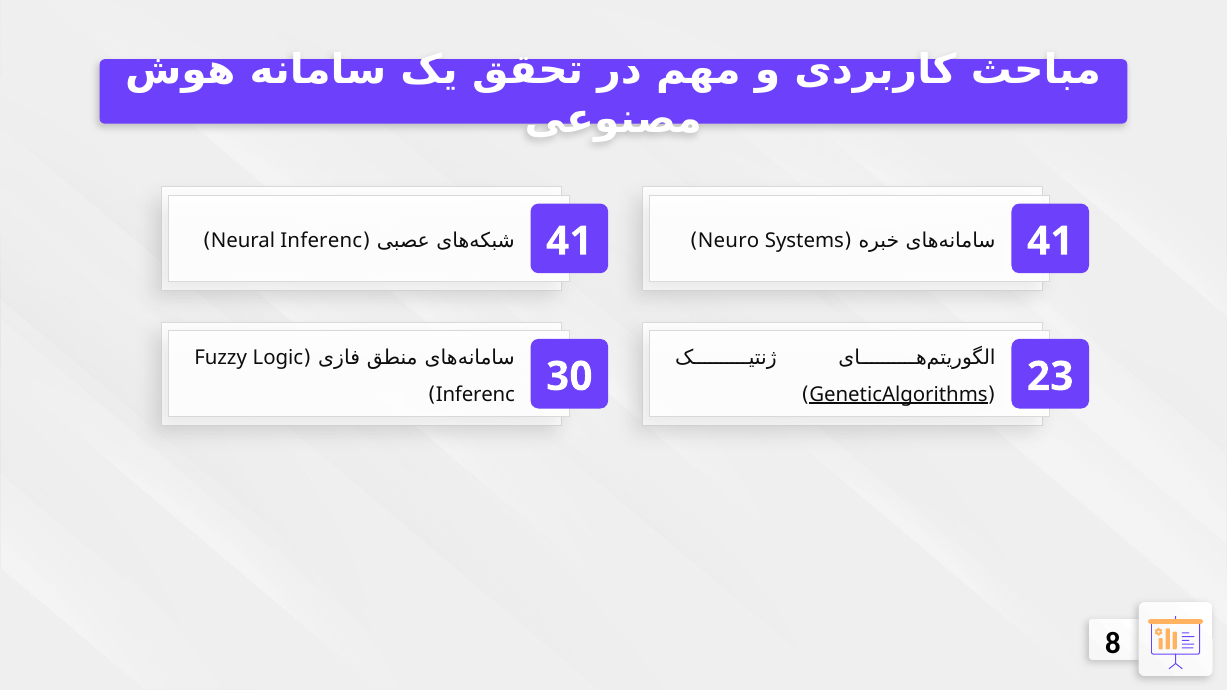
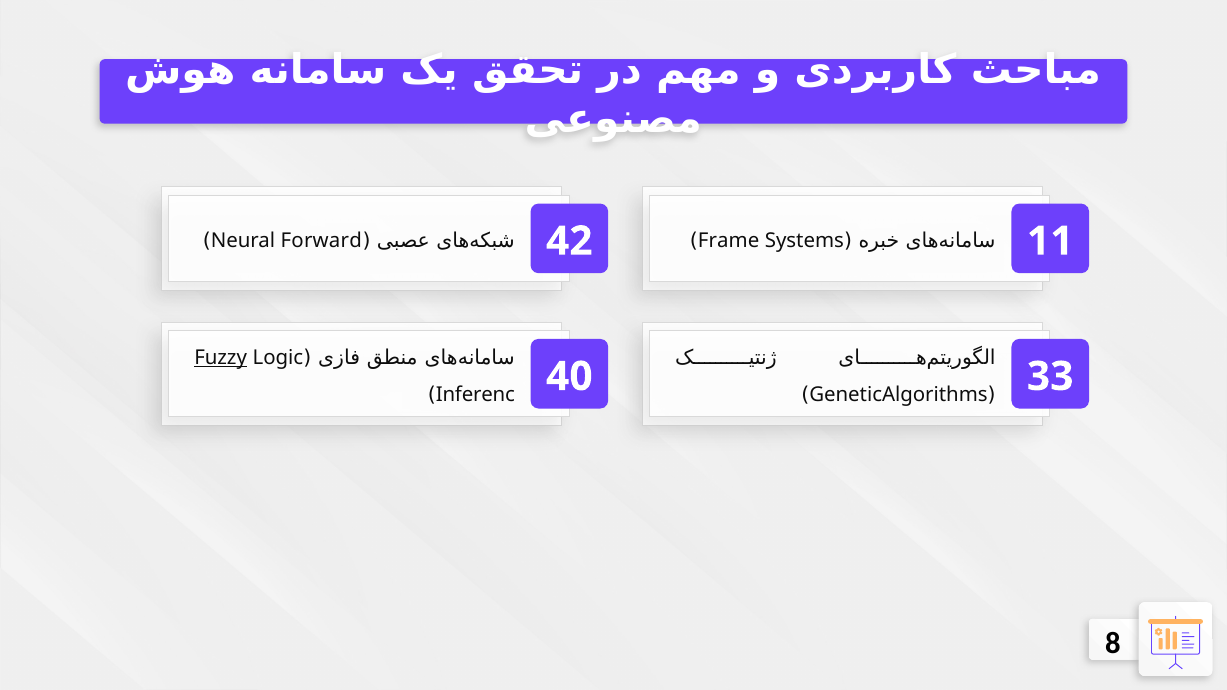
41: 41 -> 42 (569, 241)
41: 41 -> 11 (1050, 241)
Neural Inferenc: Inferenc -> Forward (321, 241)
Neuro: Neuro -> Frame (729, 241)
Fuzzy underline: none -> present (221, 358)
30: 30 -> 40 (569, 377)
23: 23 -> 33 (1050, 377)
GeneticAlgorithms underline: present -> none (898, 394)
